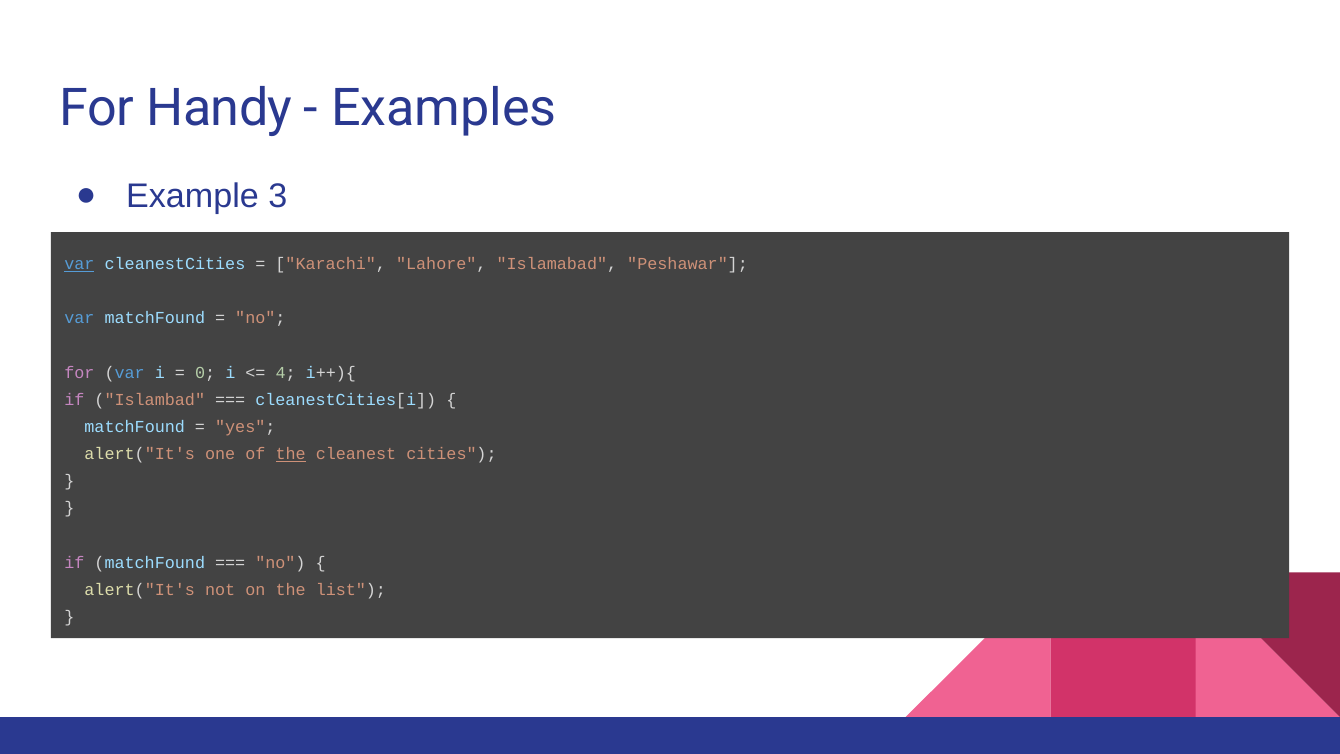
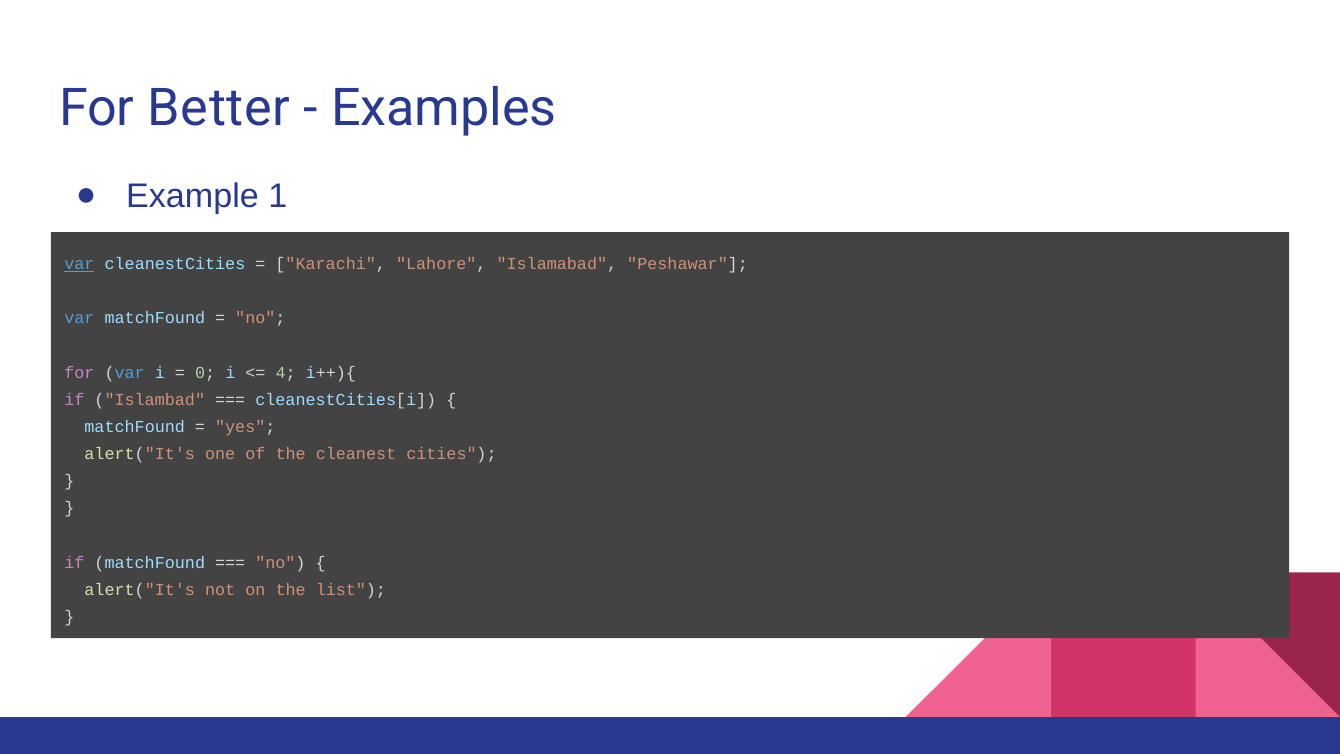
Handy: Handy -> Better (219, 108)
3: 3 -> 1 (278, 196)
the underline: present -> none (291, 454)
